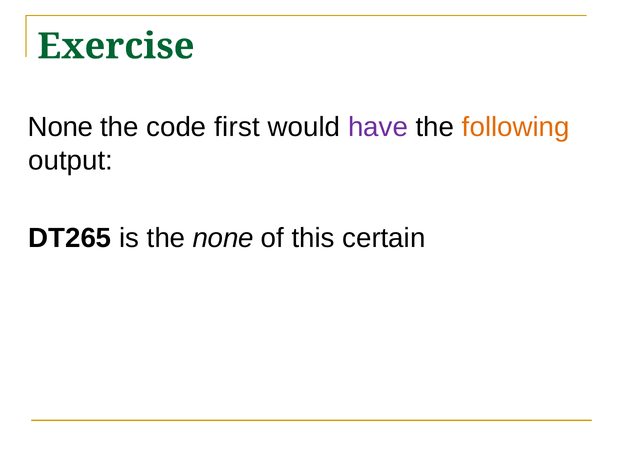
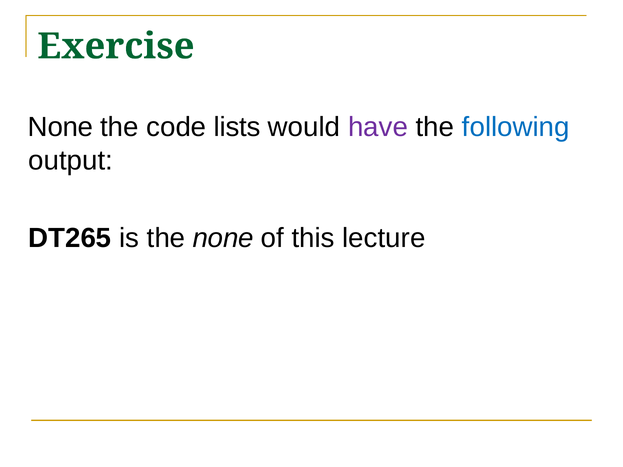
first: first -> lists (237, 127)
following colour: orange -> blue (516, 127)
certain: certain -> lecture (384, 238)
